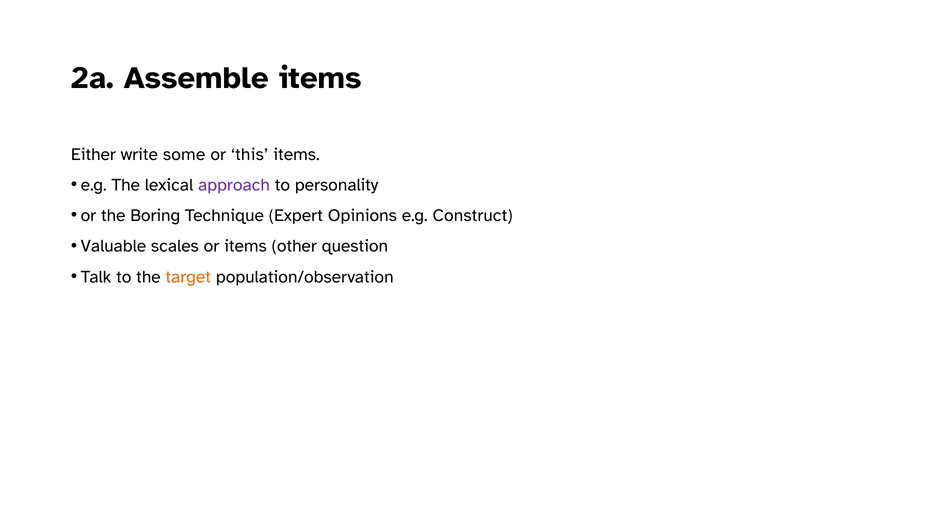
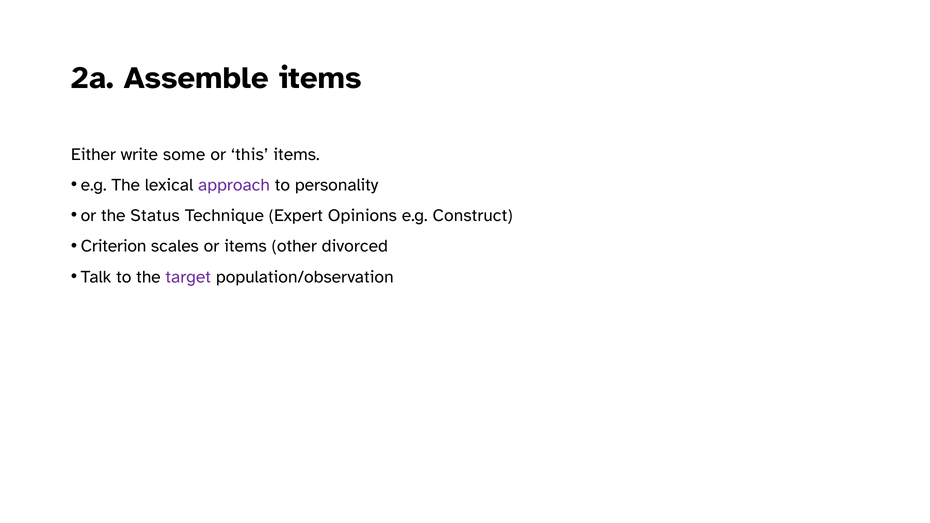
Boring: Boring -> Status (155, 216)
Valuable: Valuable -> Criterion (114, 246)
question: question -> divorced (355, 246)
target colour: orange -> purple (188, 277)
